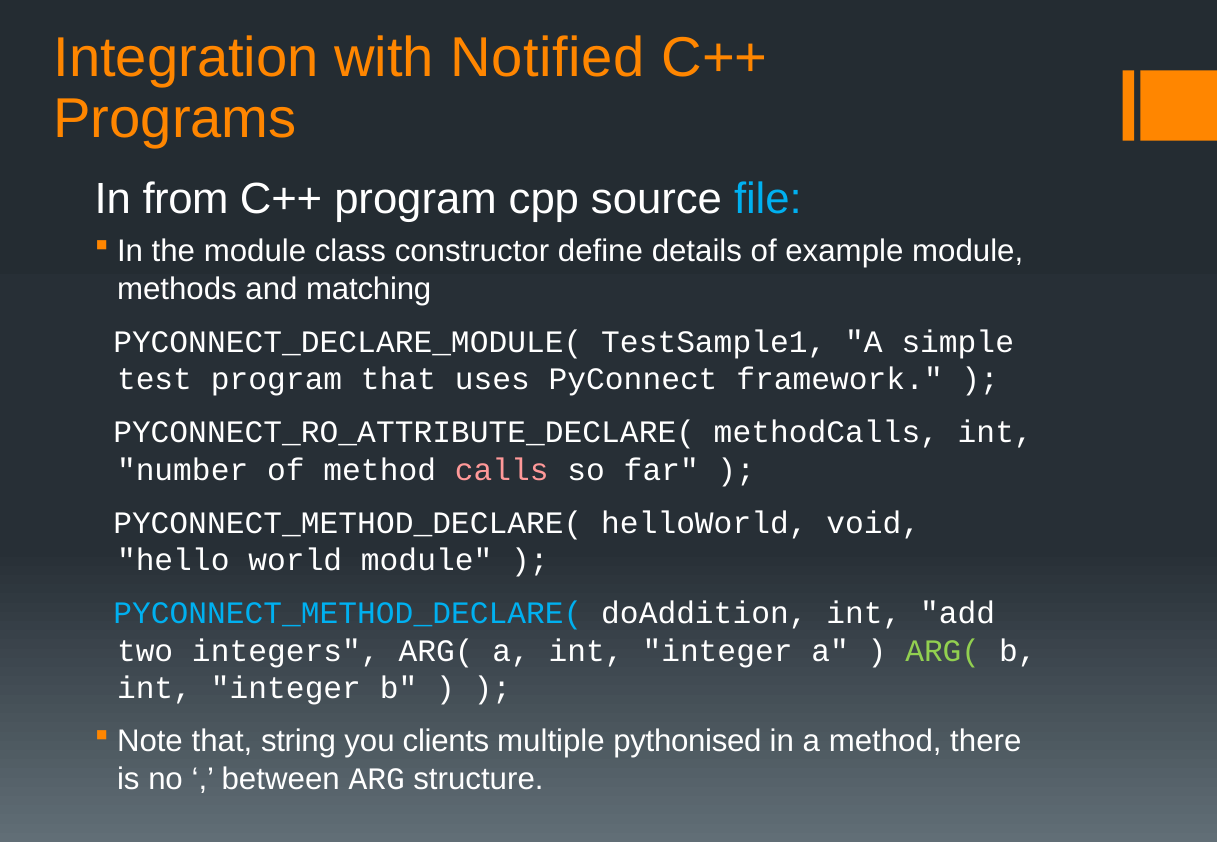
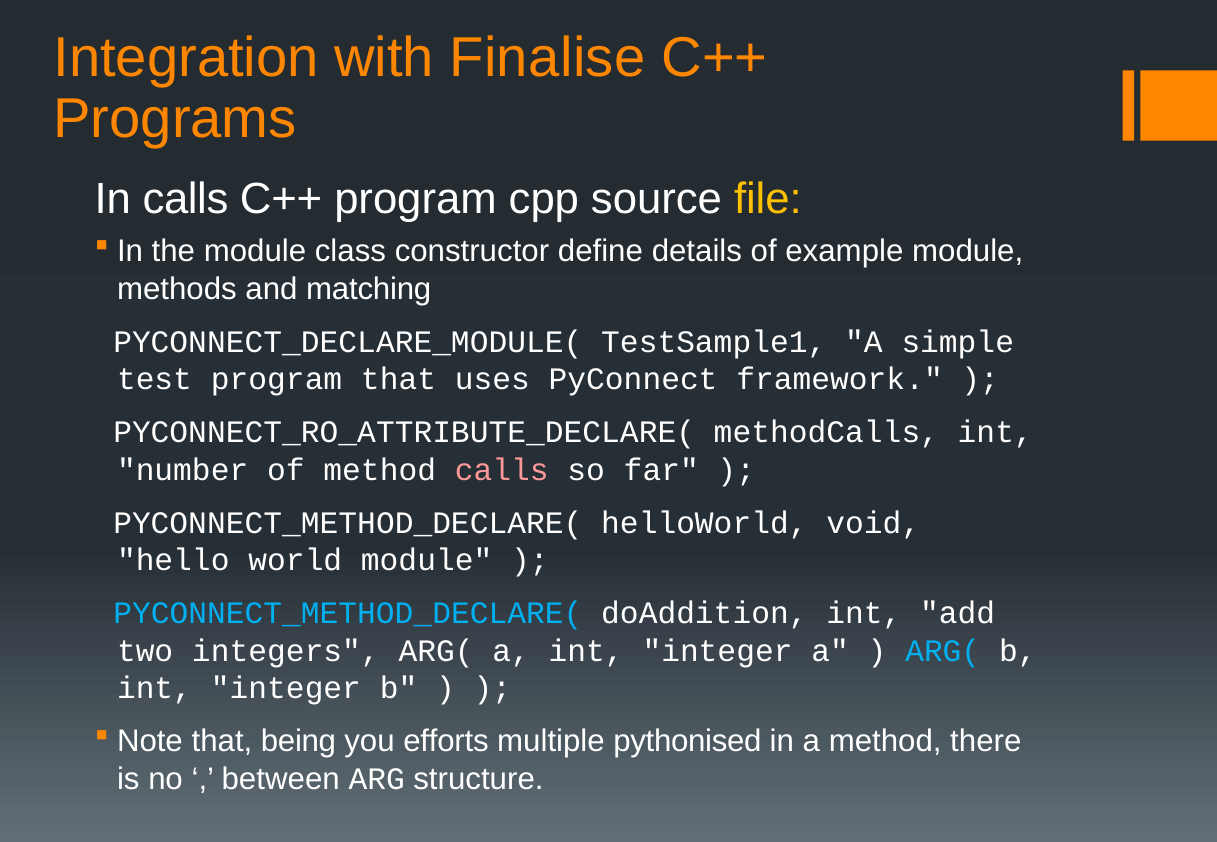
Notified: Notified -> Finalise (548, 58)
In from: from -> calls (186, 200)
file colour: light blue -> yellow (768, 200)
ARG( colour: light green -> light blue (943, 651)
string: string -> being (298, 742)
clients: clients -> efforts (446, 742)
